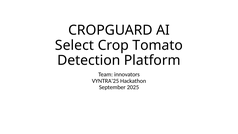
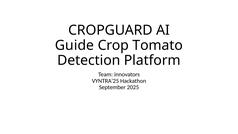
Select: Select -> Guide (74, 45)
